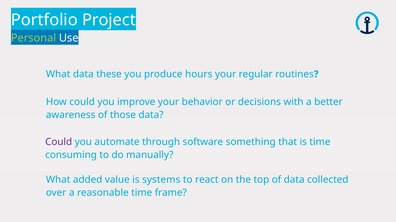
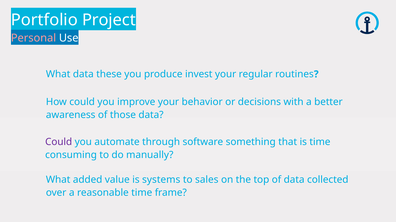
Personal colour: light green -> pink (33, 38)
hours: hours -> invest (199, 74)
react: react -> sales (207, 180)
